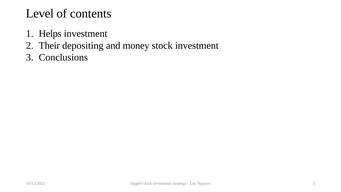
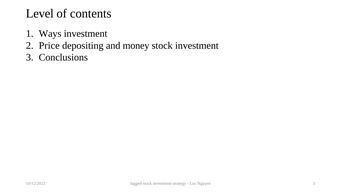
Helps: Helps -> Ways (50, 34)
Their: Their -> Price (49, 45)
